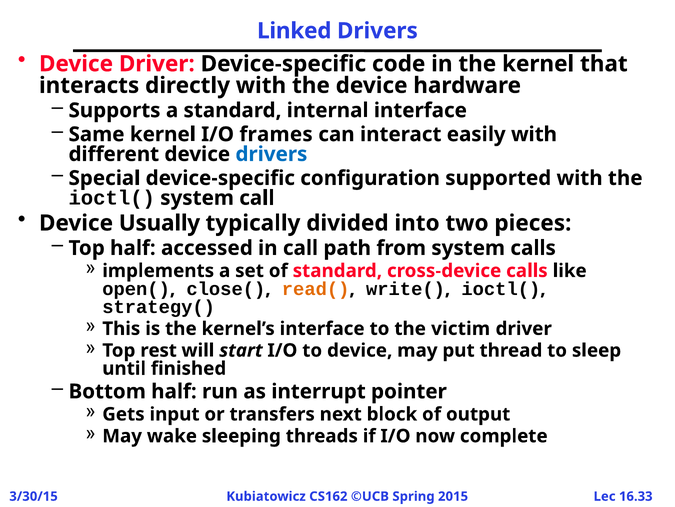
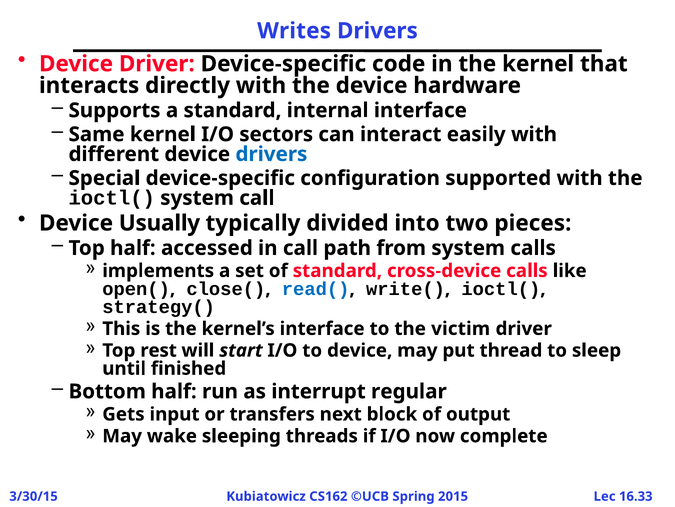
Linked: Linked -> Writes (294, 31)
frames: frames -> sectors (276, 134)
read( colour: orange -> blue (316, 288)
pointer: pointer -> regular (409, 391)
